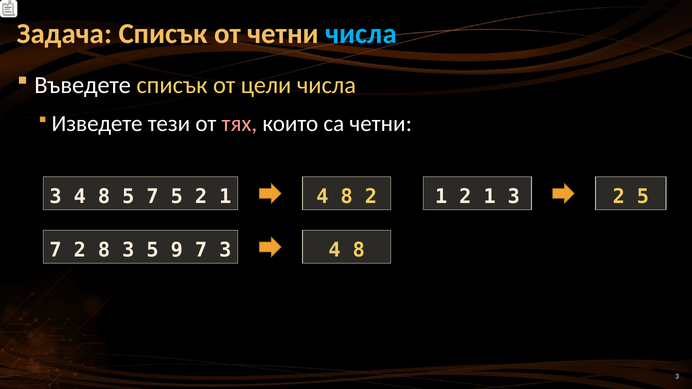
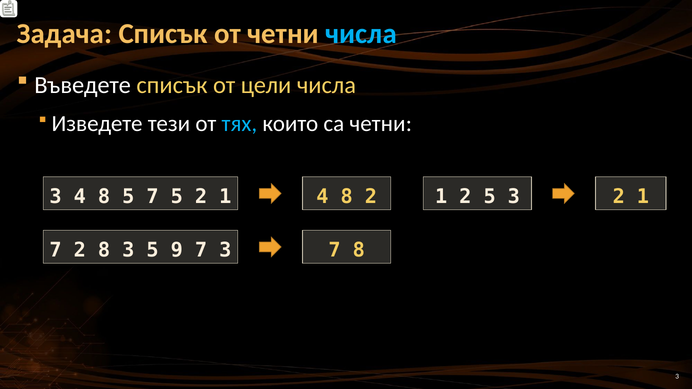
тях colour: pink -> light blue (239, 124)
1 2 1: 1 -> 5 (490, 197)
3 2 5: 5 -> 1 (643, 197)
7 3 4: 4 -> 7 (335, 250)
